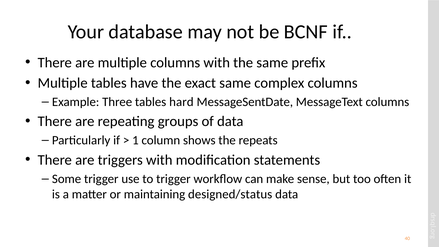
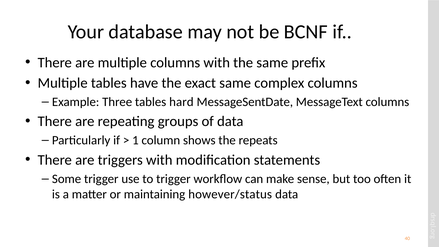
designed/status: designed/status -> however/status (230, 194)
